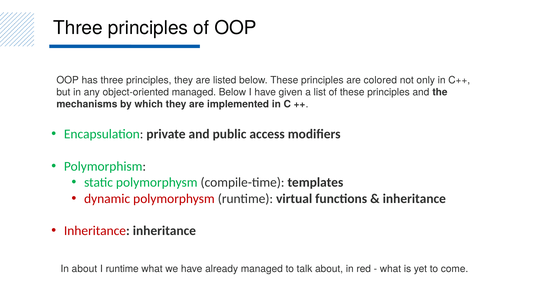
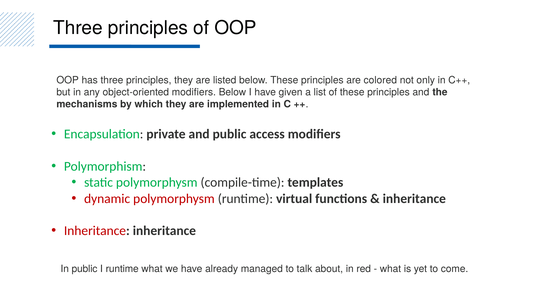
object-oriented managed: managed -> modifiers (194, 92)
In about: about -> public (85, 269)
